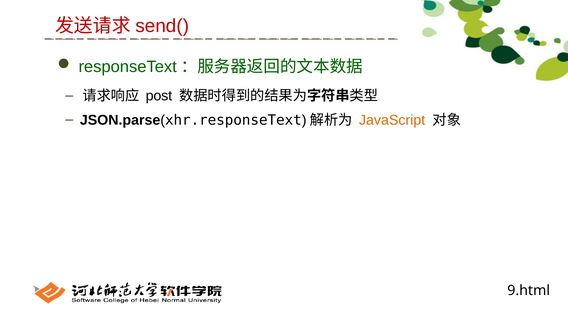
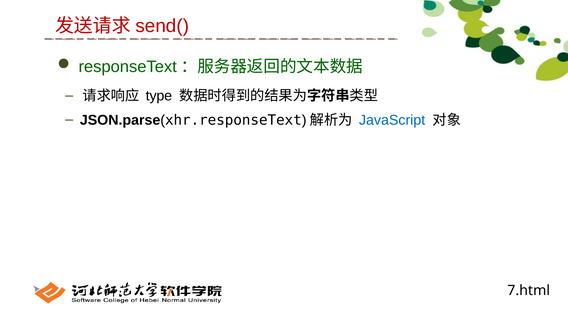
post: post -> type (159, 96)
JavaScript colour: orange -> blue (392, 120)
9.html: 9.html -> 7.html (529, 291)
